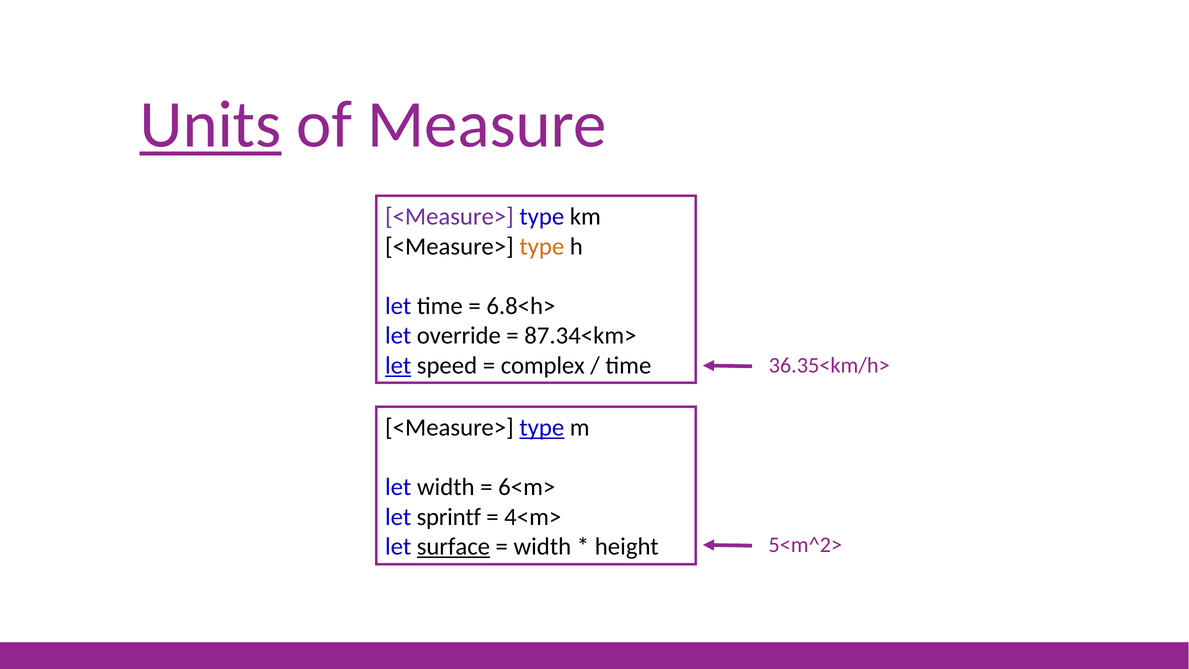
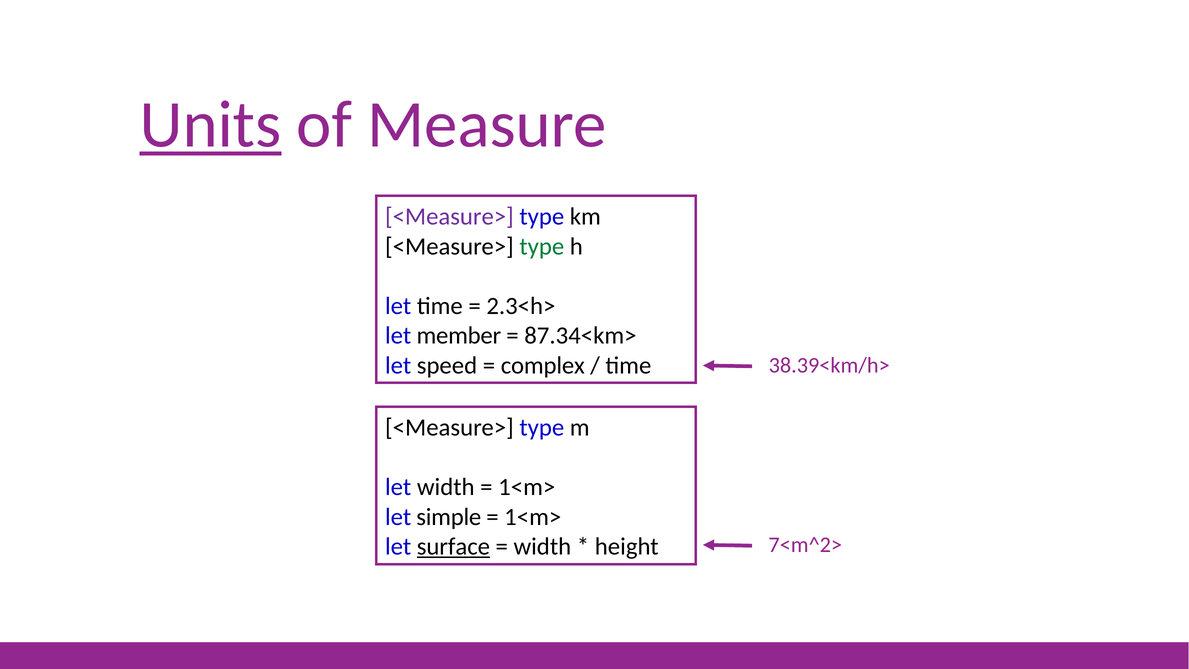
type colour: orange -> green (542, 246)
6.8<h>: 6.8<h> -> 2.3<h> (521, 306)
override: override -> member (459, 336)
let underline: present -> none (398, 365)
36.35<km/h>: 36.35<km/h> -> 38.39<km/h> (829, 365)
type underline: present -> none (542, 428)
6<m>: 6<m> -> 1<m> (527, 487)
sprintf: sprintf -> simple (449, 517)
4<m>: 4<m> -> 1<m> (533, 517)
5<m^2>: 5<m^2> -> 7<m^2> (805, 545)
